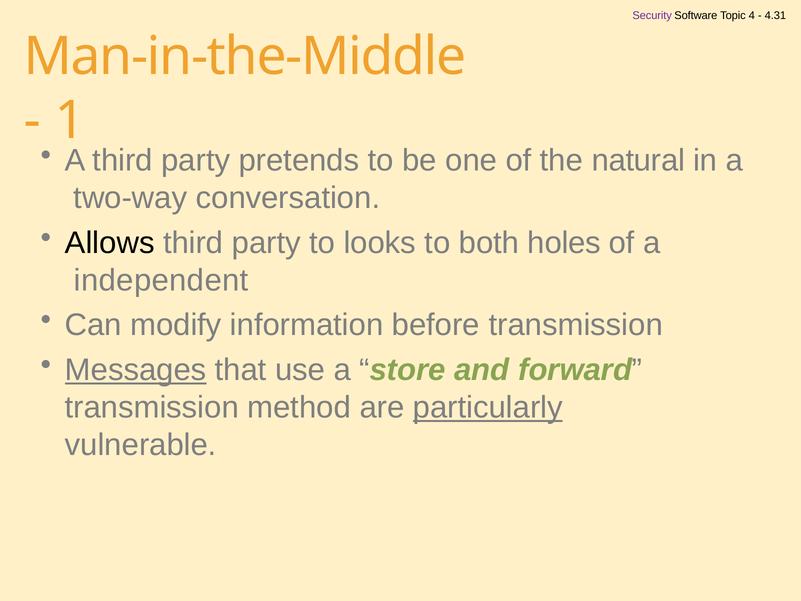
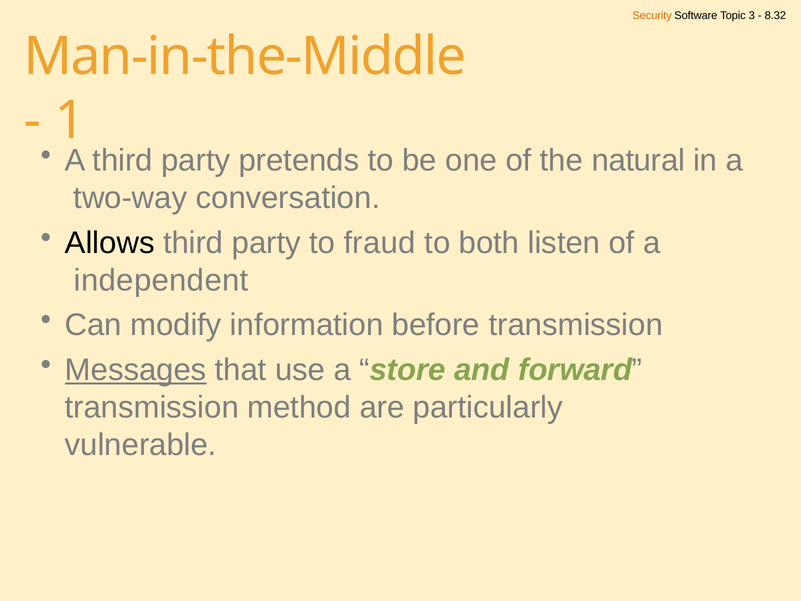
Security colour: purple -> orange (652, 16)
4: 4 -> 3 (752, 16)
4.31: 4.31 -> 8.32 (775, 16)
looks: looks -> fraud (380, 243)
holes: holes -> listen (564, 243)
particularly underline: present -> none (488, 407)
